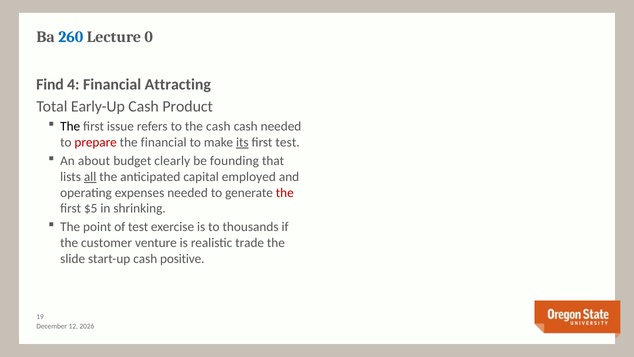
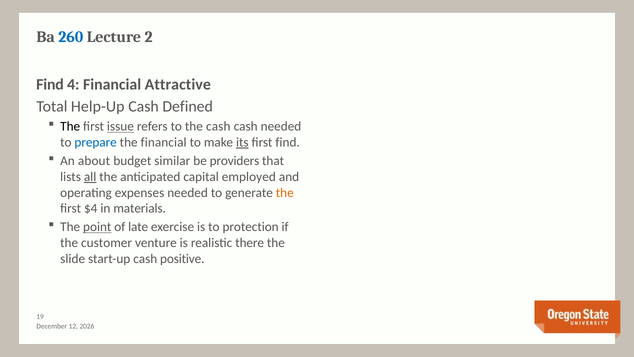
0: 0 -> 2 (149, 37)
Attracting: Attracting -> Attractive (178, 84)
Early-Up: Early-Up -> Help-Up (98, 107)
Product: Product -> Defined (188, 107)
issue underline: none -> present (120, 126)
prepare colour: red -> blue (96, 142)
first test: test -> find (288, 142)
clearly: clearly -> similar (172, 161)
founding: founding -> providers (235, 161)
the colour: red -> orange (285, 192)
$5: $5 -> $4 (91, 208)
shrinking: shrinking -> materials (140, 208)
point underline: none -> present (97, 227)
of test: test -> late (138, 227)
thousands: thousands -> protection (251, 227)
trade: trade -> there (250, 243)
